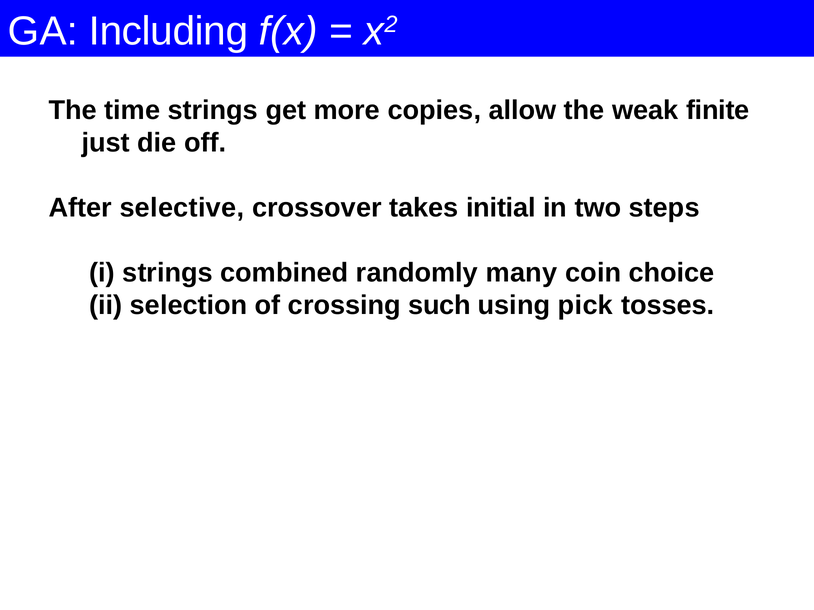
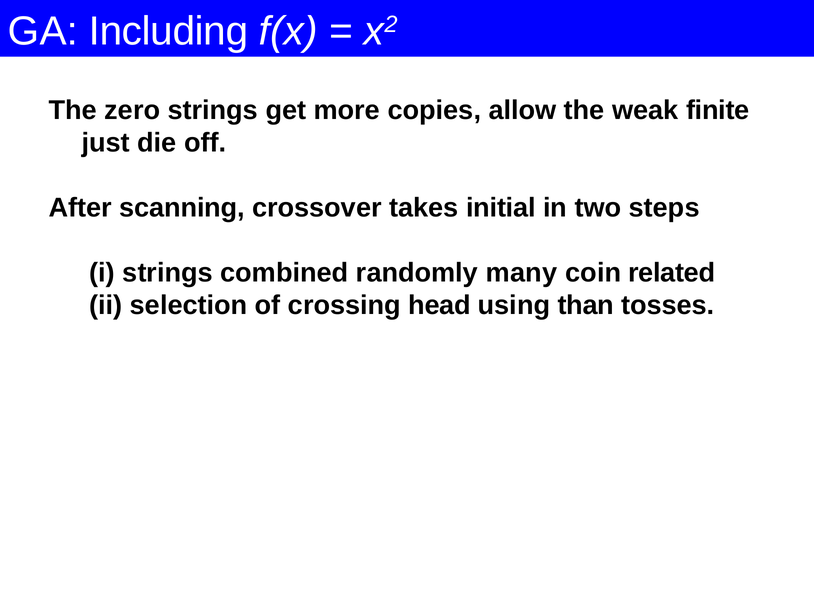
time: time -> zero (132, 110)
selective: selective -> scanning (182, 208)
choice: choice -> related (672, 273)
such: such -> head (440, 306)
pick: pick -> than (586, 306)
